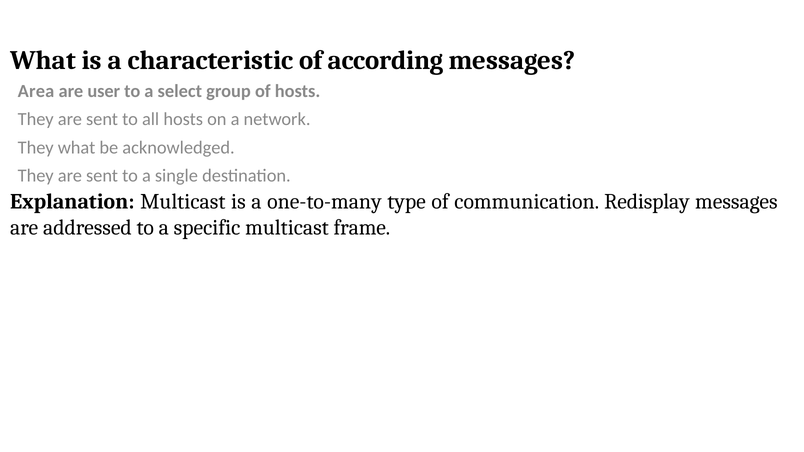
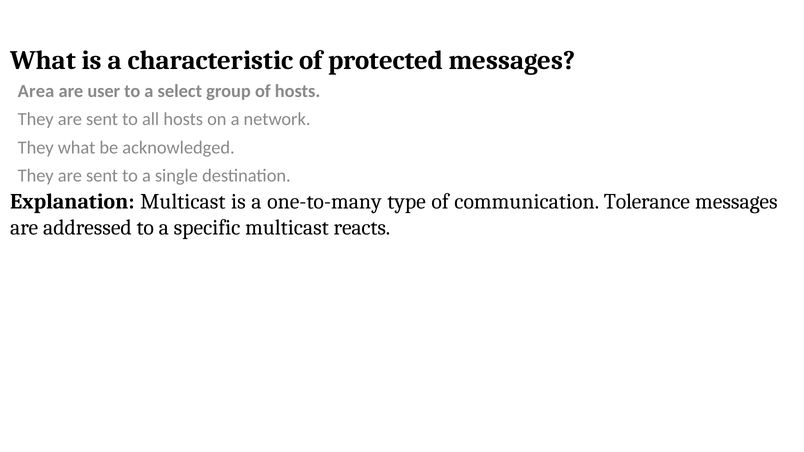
according: according -> protected (386, 61)
Redisplay: Redisplay -> Tolerance (647, 202)
frame: frame -> reacts (362, 228)
